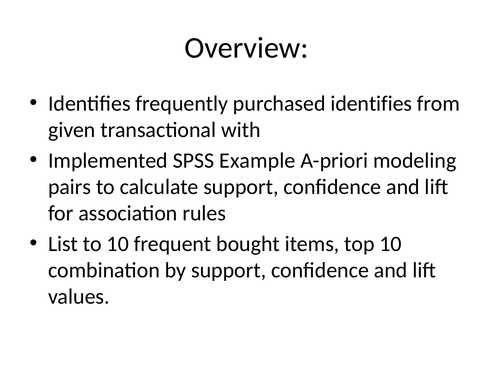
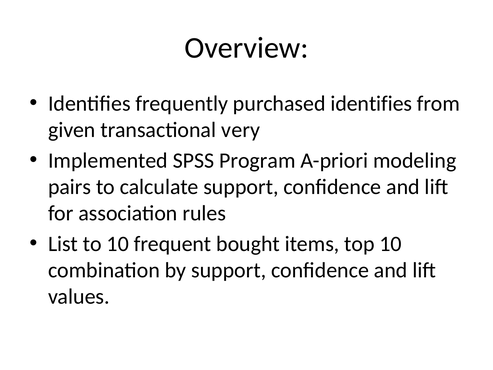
with: with -> very (241, 130)
Example: Example -> Program (257, 160)
